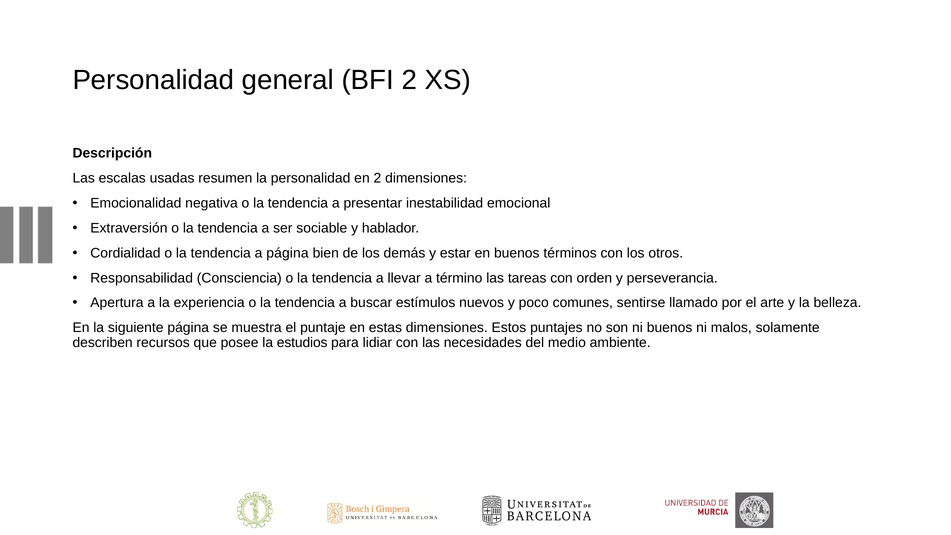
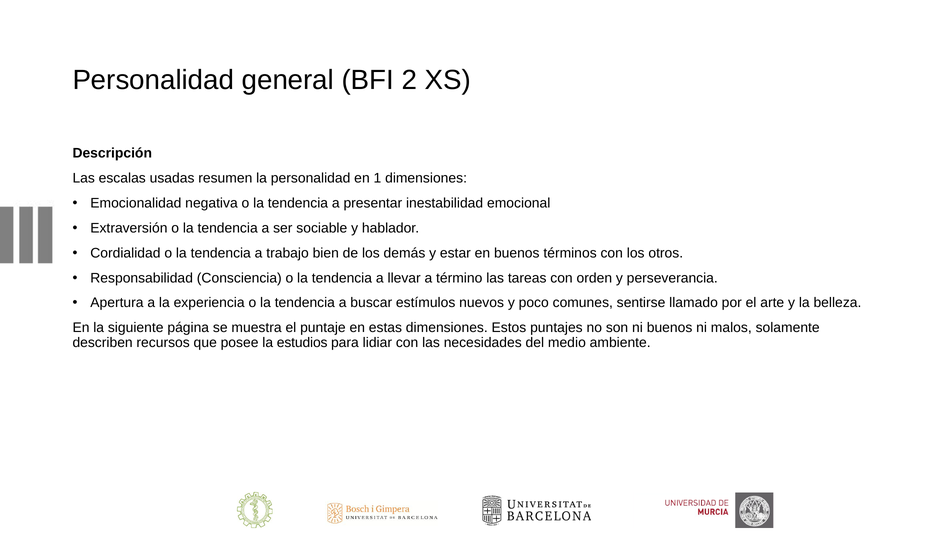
en 2: 2 -> 1 (377, 178)
a página: página -> trabajo (288, 253)
